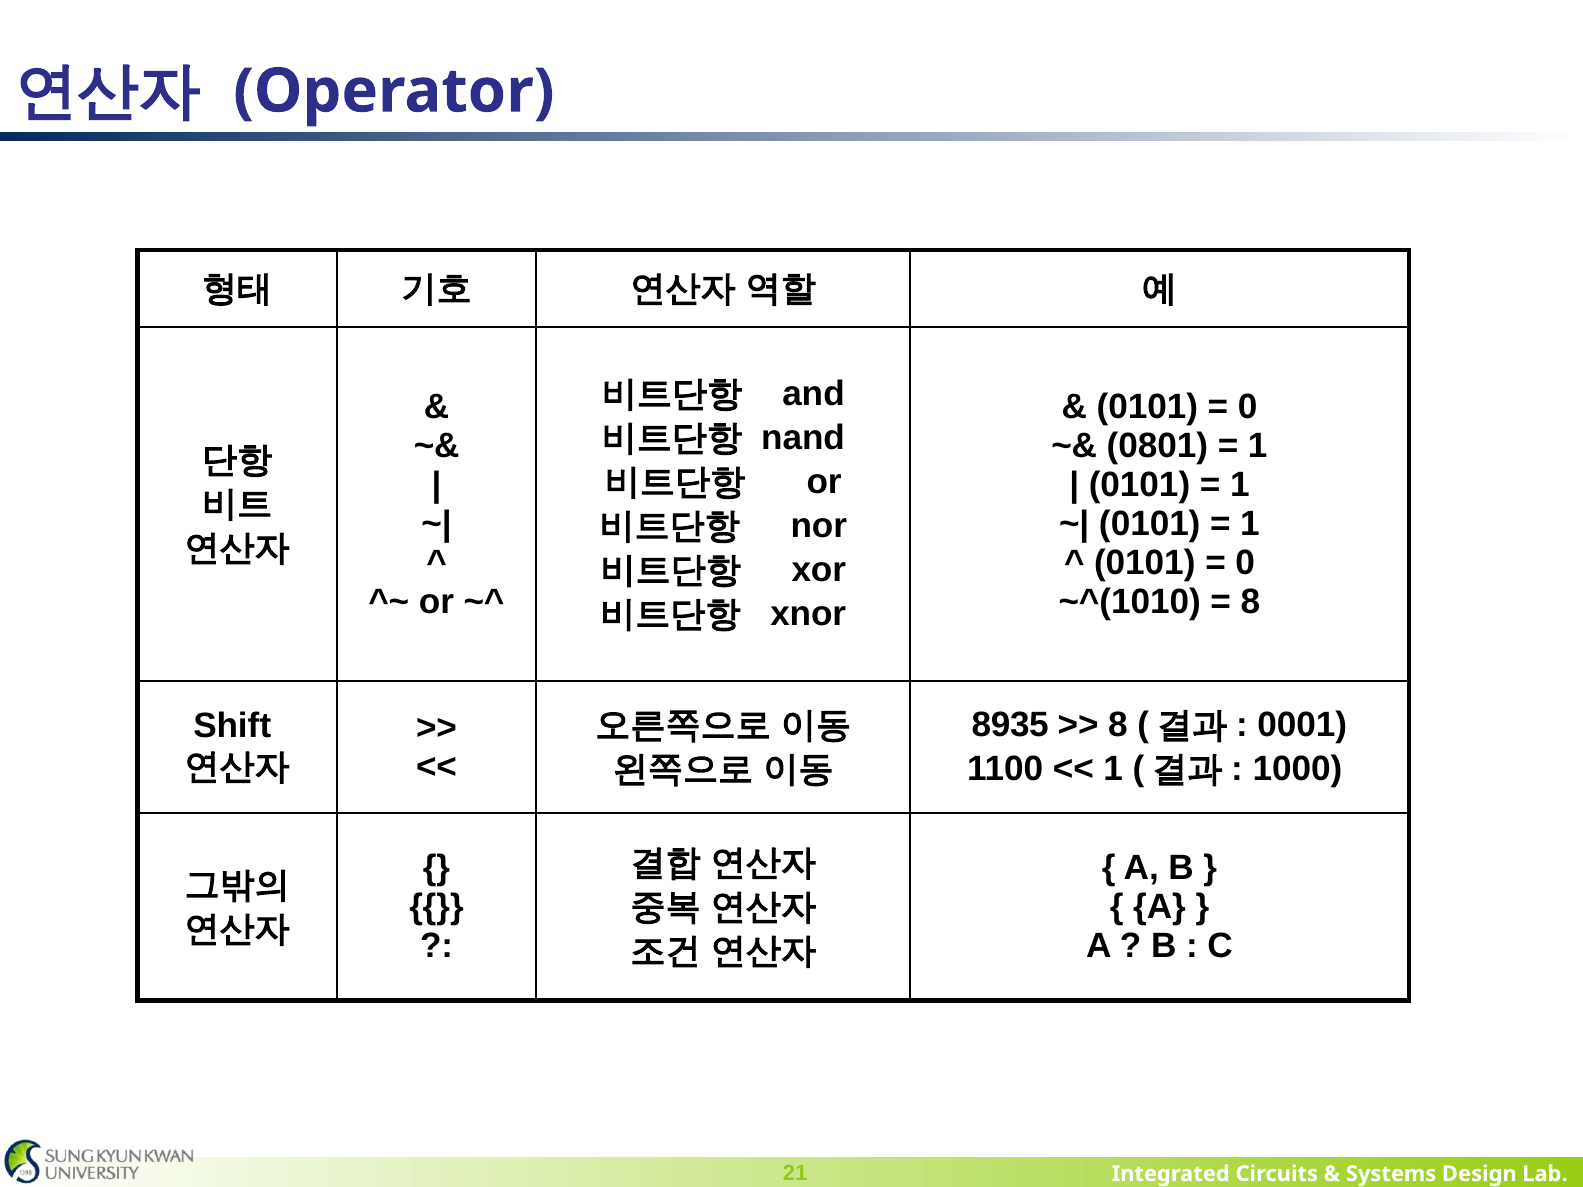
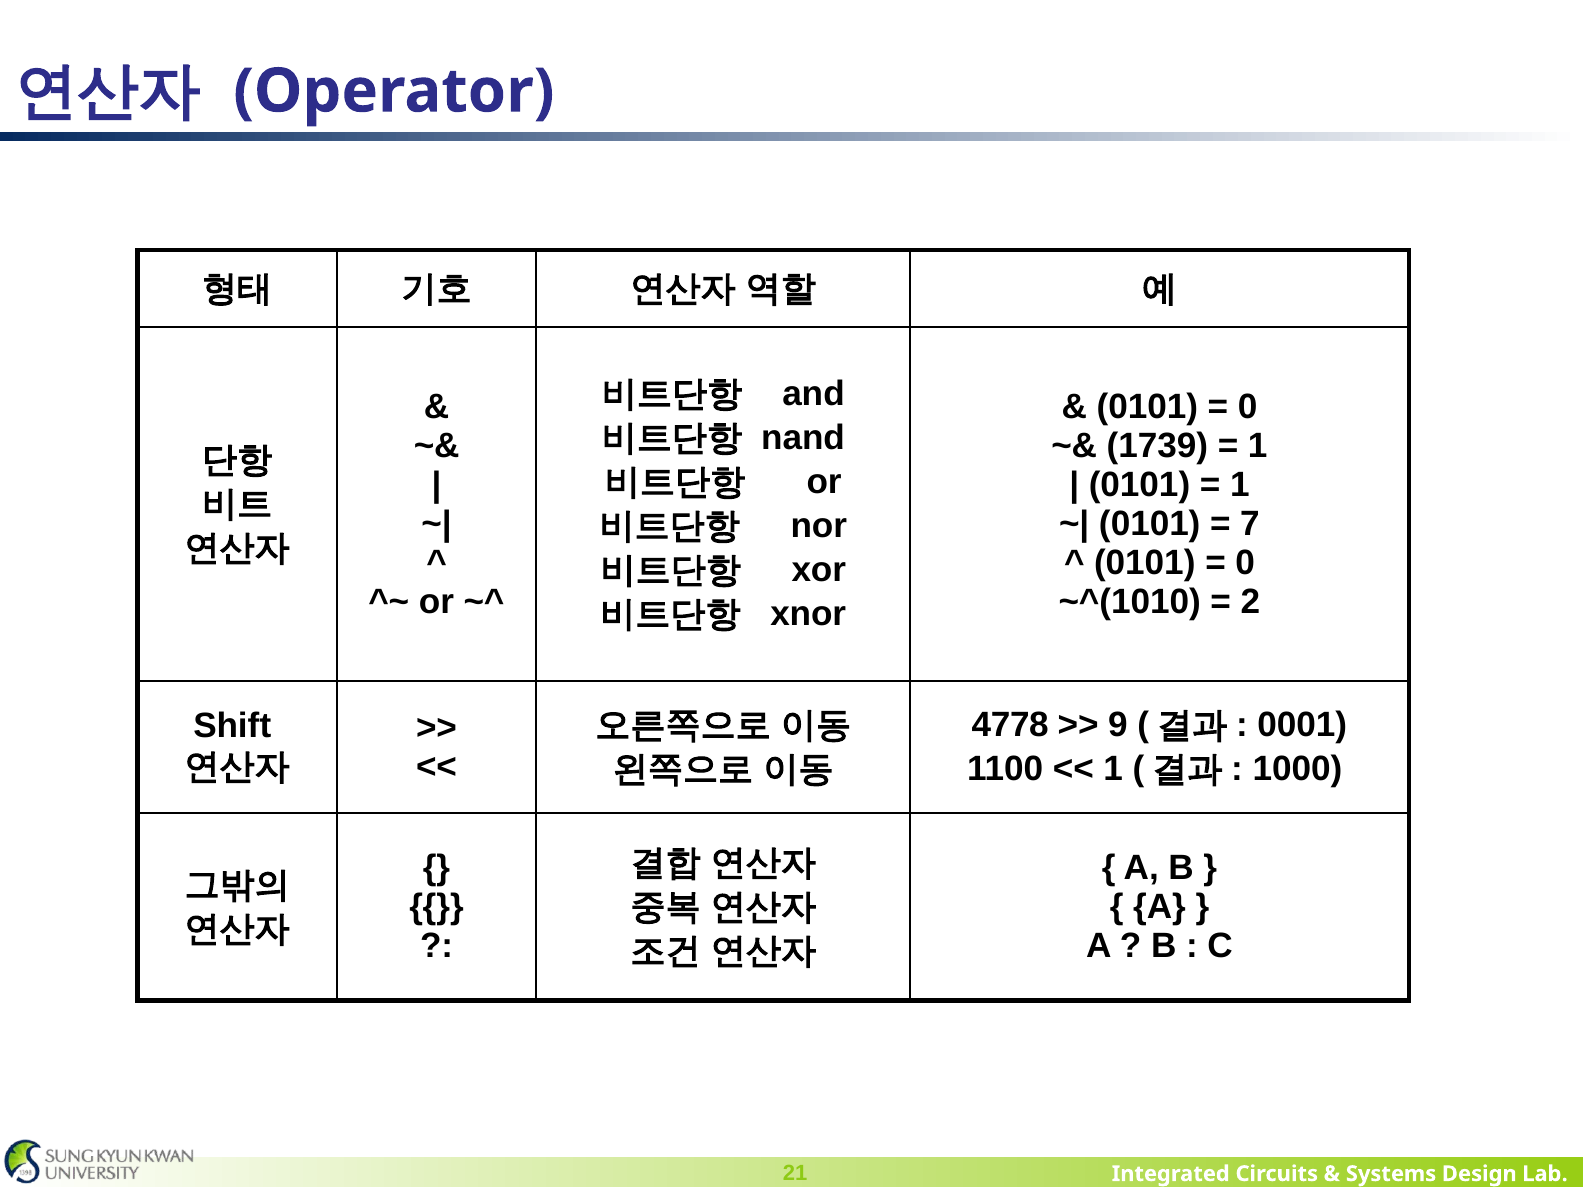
0801: 0801 -> 1739 (1157, 446)
1: 1 -> 7 (1250, 524)
8: 8 -> 2 (1250, 602)
8935: 8935 -> 4778 (1010, 725)
8: 8 -> 9 (1118, 725)
